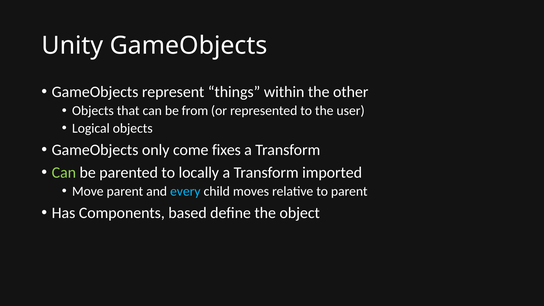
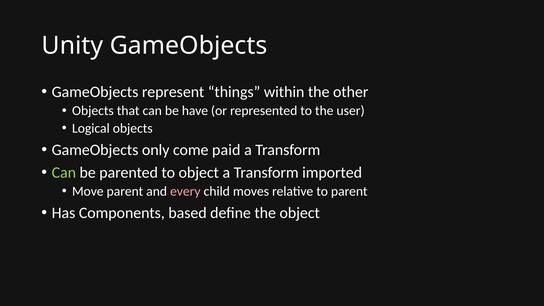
from: from -> have (195, 111)
fixes: fixes -> paid (226, 150)
to locally: locally -> object (199, 173)
every colour: light blue -> pink (185, 191)
